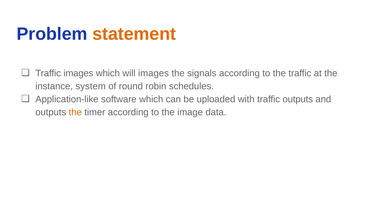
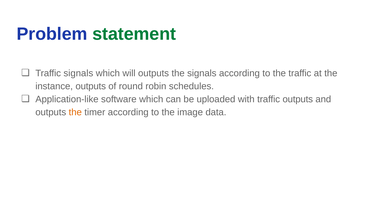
statement colour: orange -> green (134, 34)
Traffic images: images -> signals (78, 73)
will images: images -> outputs (154, 73)
instance system: system -> outputs (91, 86)
